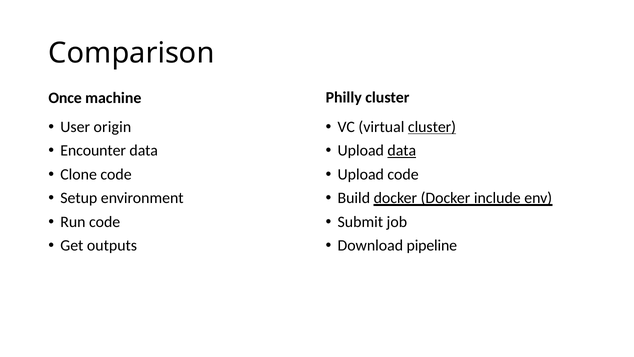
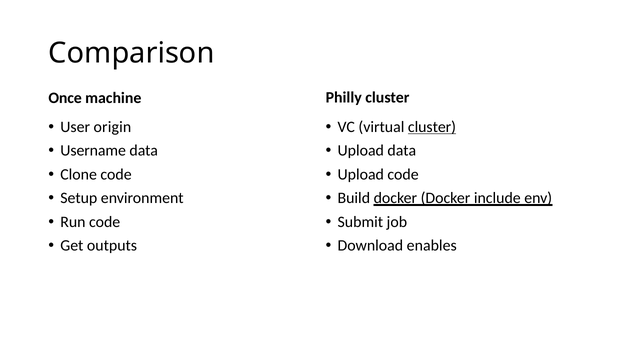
Encounter: Encounter -> Username (93, 151)
data underline: present -> none (402, 151)
pipeline: pipeline -> enables (432, 245)
